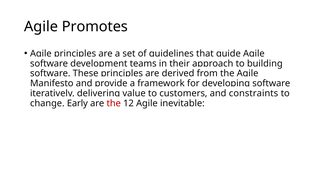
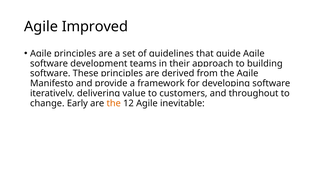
Promotes: Promotes -> Improved (95, 27)
constraints: constraints -> throughout (254, 94)
the colour: red -> orange (114, 104)
